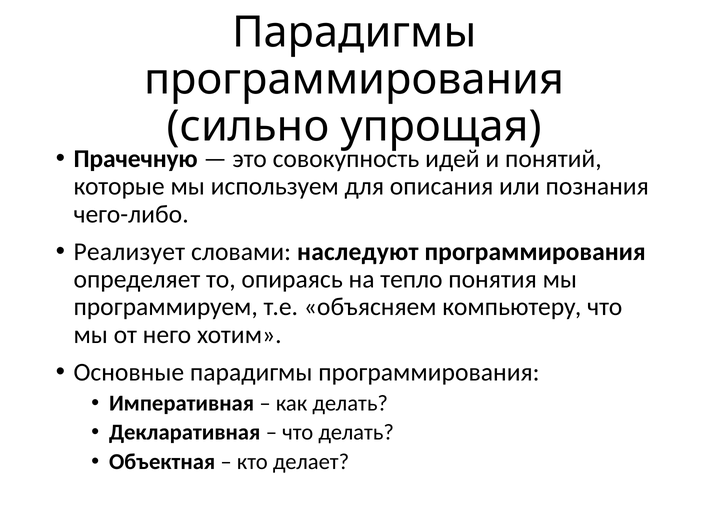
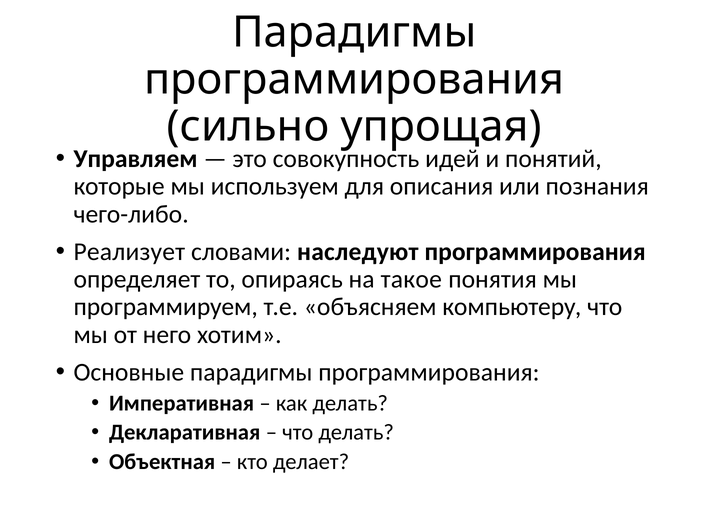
Прачечную: Прачечную -> Управляем (136, 159)
тепло: тепло -> такое (411, 279)
